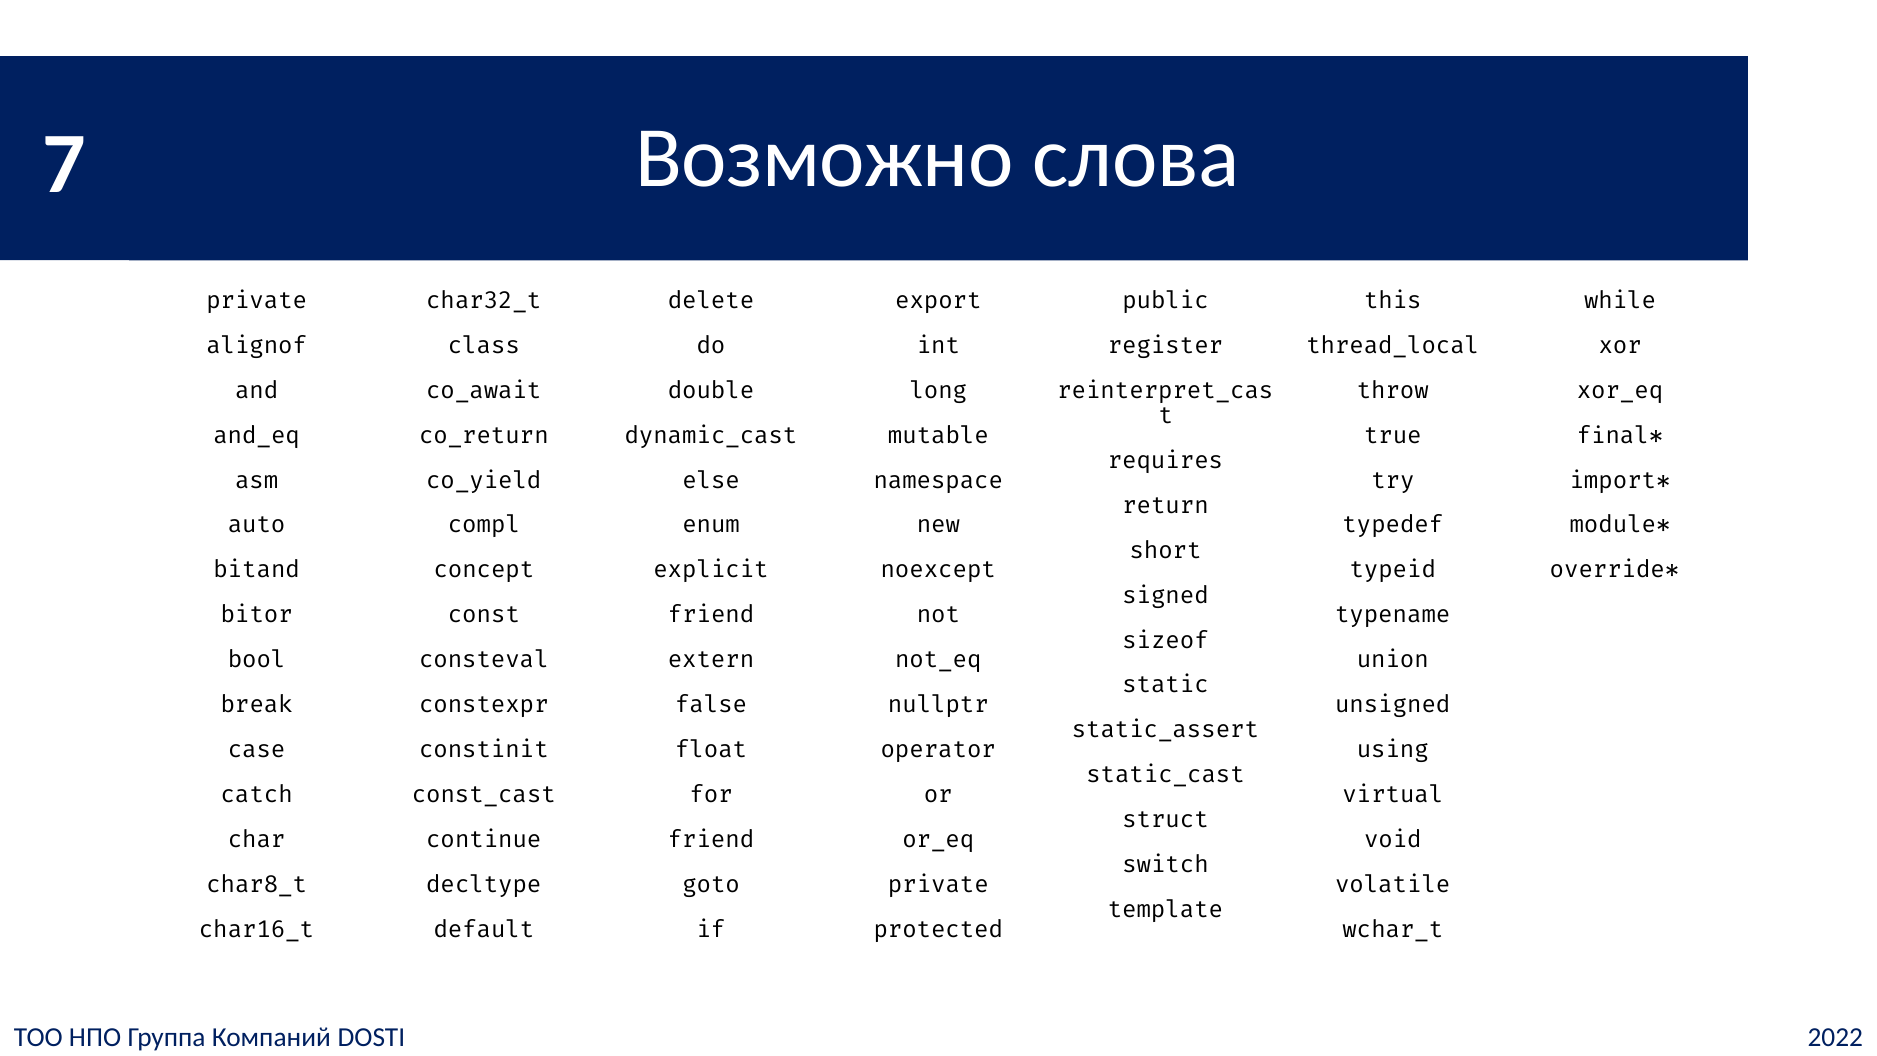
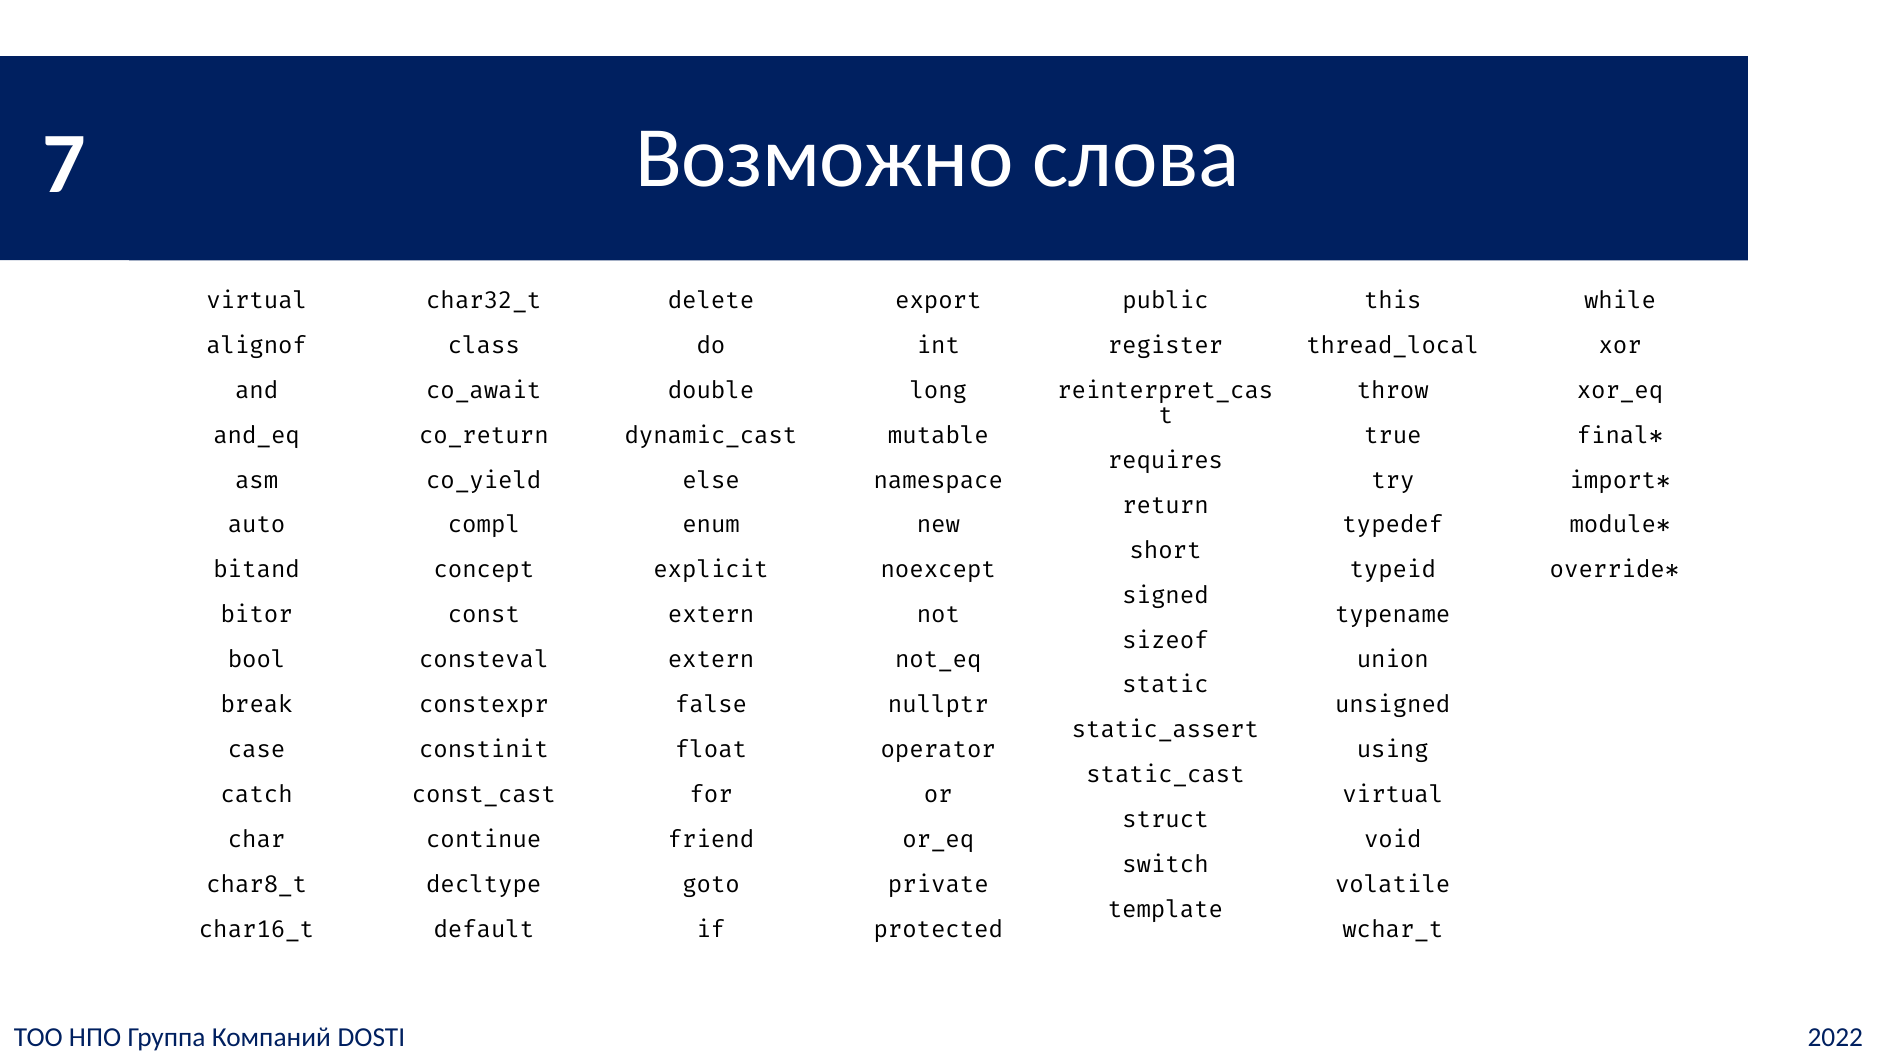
private: private -> virtual (257, 301)
friend: friend -> extern (711, 615)
